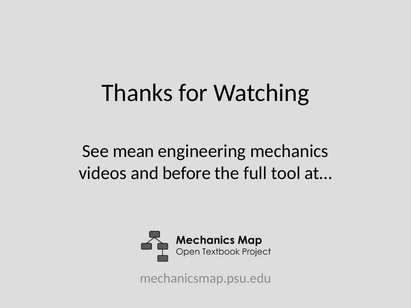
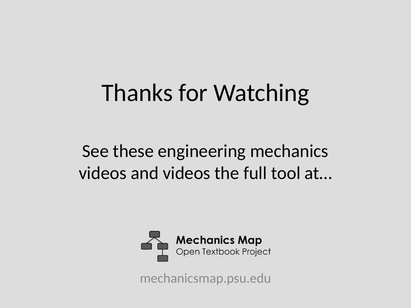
mean: mean -> these (133, 151)
and before: before -> videos (187, 173)
